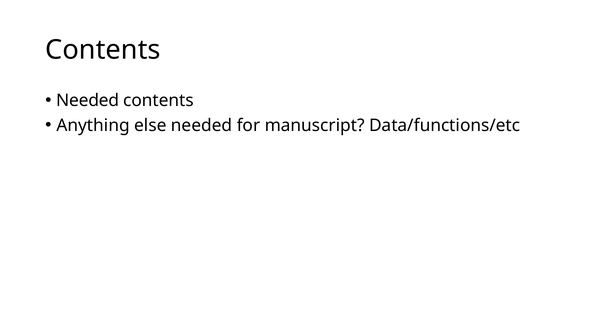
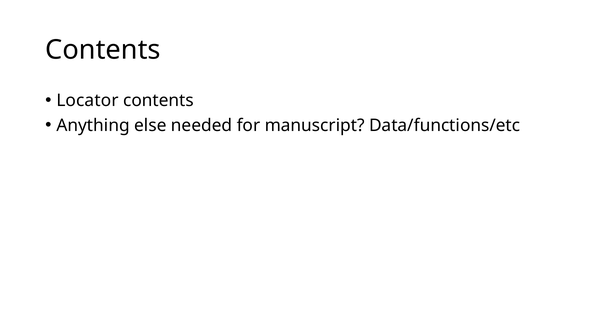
Needed: Needed -> Locator (88, 100)
